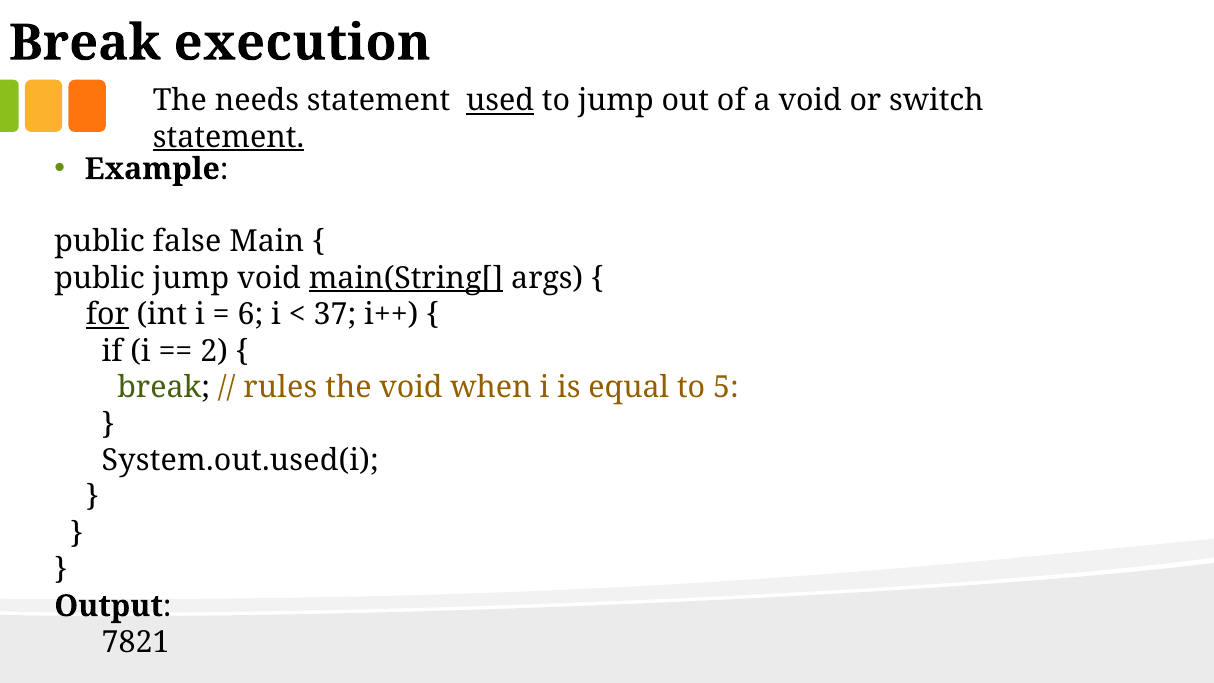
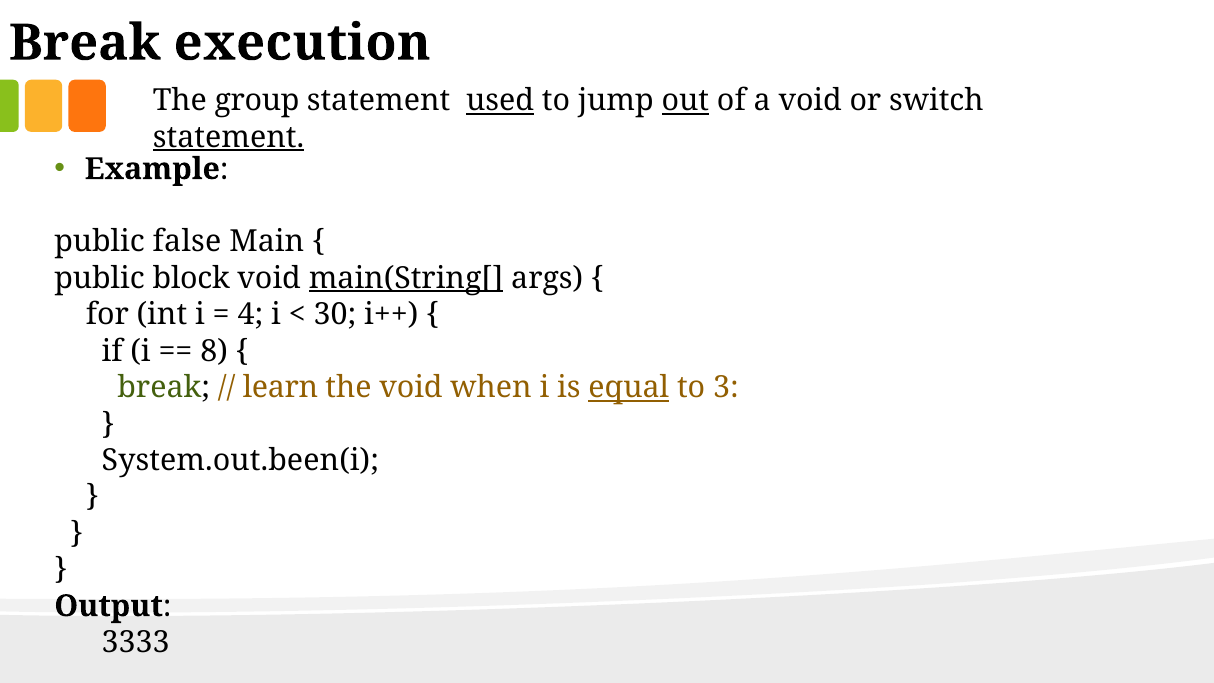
needs: needs -> group (257, 101)
out underline: none -> present (685, 101)
public jump: jump -> block (191, 278)
for underline: present -> none (107, 315)
6: 6 -> 4 (250, 315)
37: 37 -> 30 (335, 315)
2: 2 -> 8 (214, 351)
rules: rules -> learn (281, 388)
equal underline: none -> present (629, 388)
5: 5 -> 3 (726, 388)
System.out.used(i: System.out.used(i -> System.out.been(i (240, 460)
7821: 7821 -> 3333 (136, 643)
